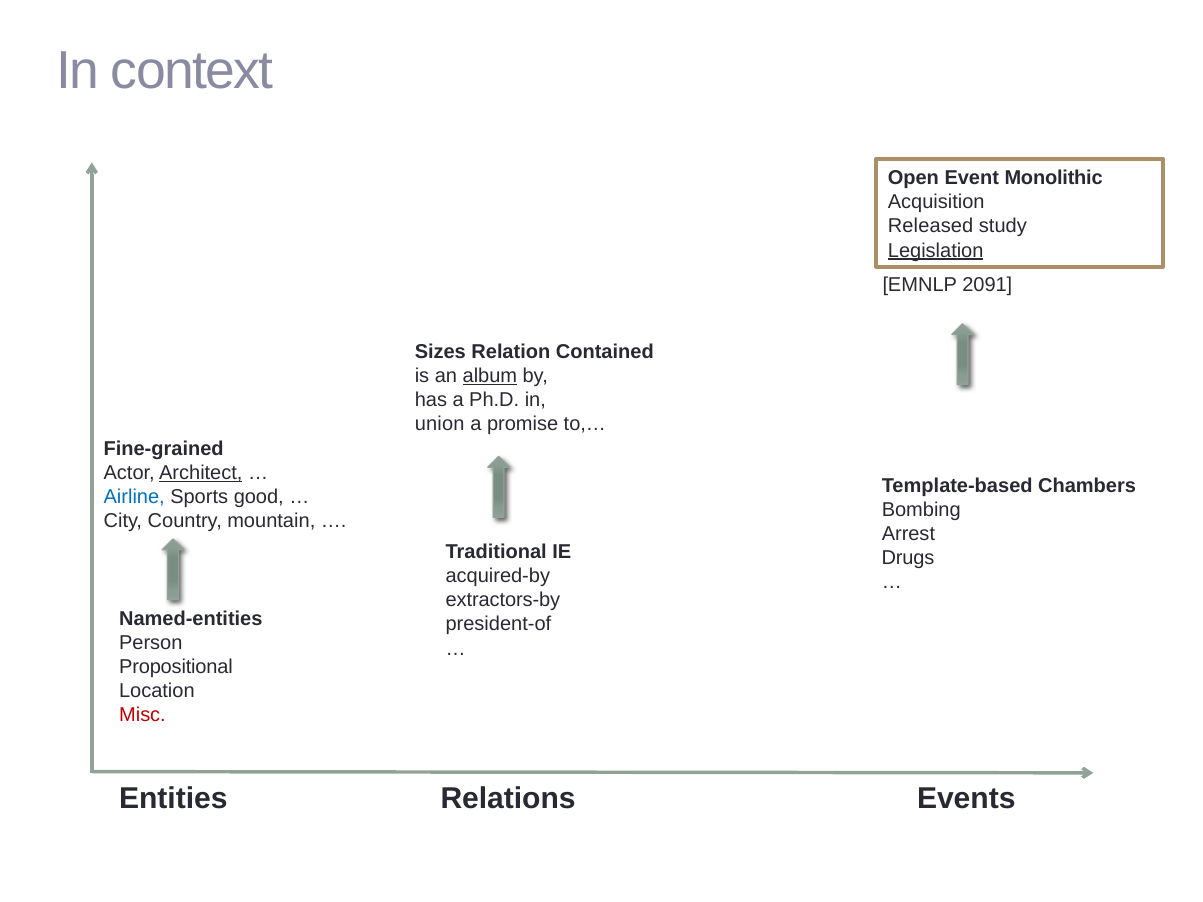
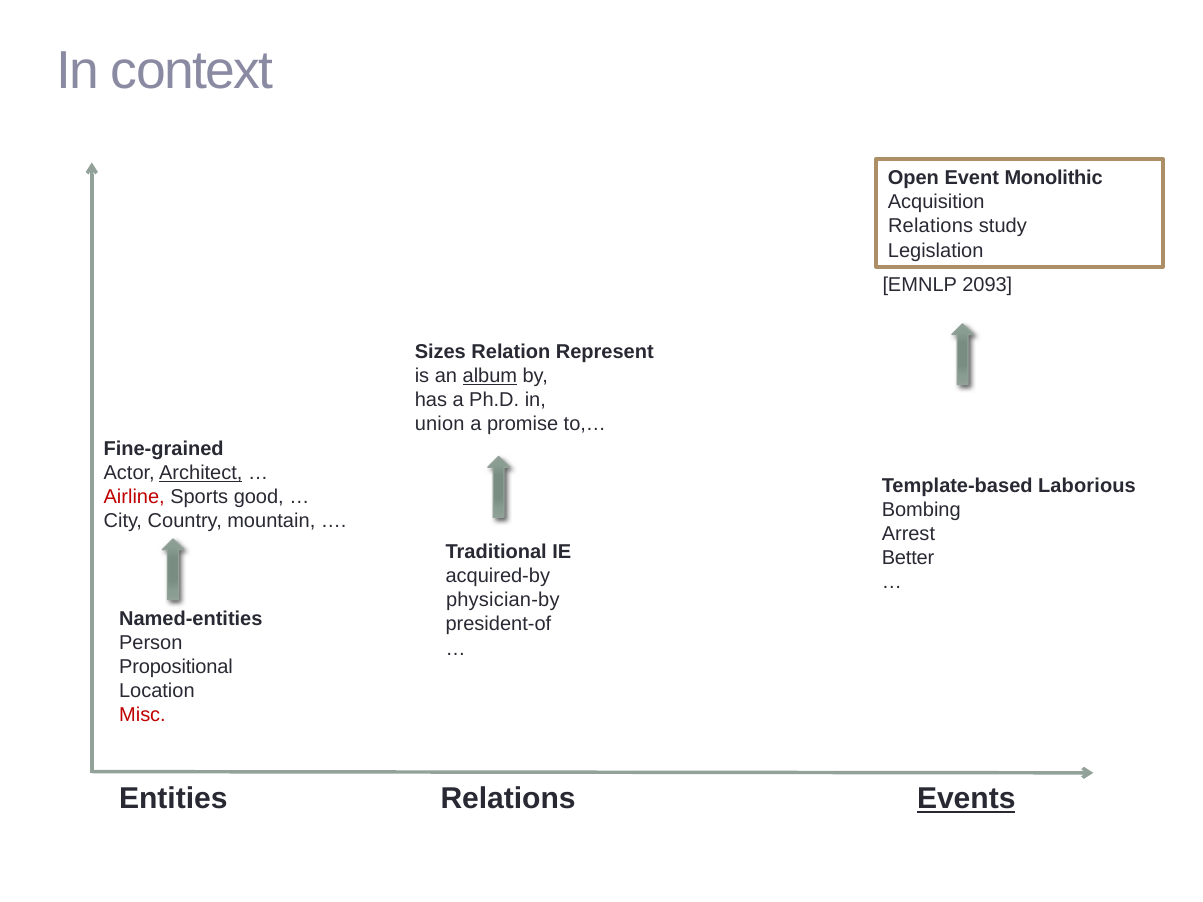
Released: Released -> Relations (931, 226)
Legislation underline: present -> none (936, 250)
2091: 2091 -> 2093 (987, 284)
Contained: Contained -> Represent (605, 352)
Chambers: Chambers -> Laborious (1087, 486)
Airline colour: blue -> red (134, 497)
Drugs: Drugs -> Better (908, 558)
extractors-by: extractors-by -> physician-by (503, 600)
Events underline: none -> present (966, 799)
